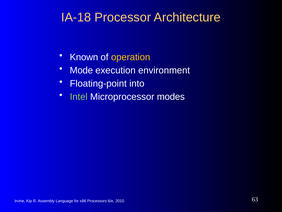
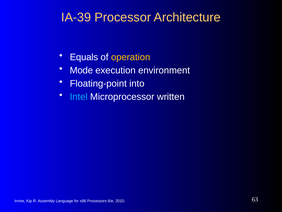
IA-18: IA-18 -> IA-39 (76, 17)
Known: Known -> Equals (84, 57)
Intel colour: light green -> light blue (79, 97)
modes: modes -> written (171, 97)
